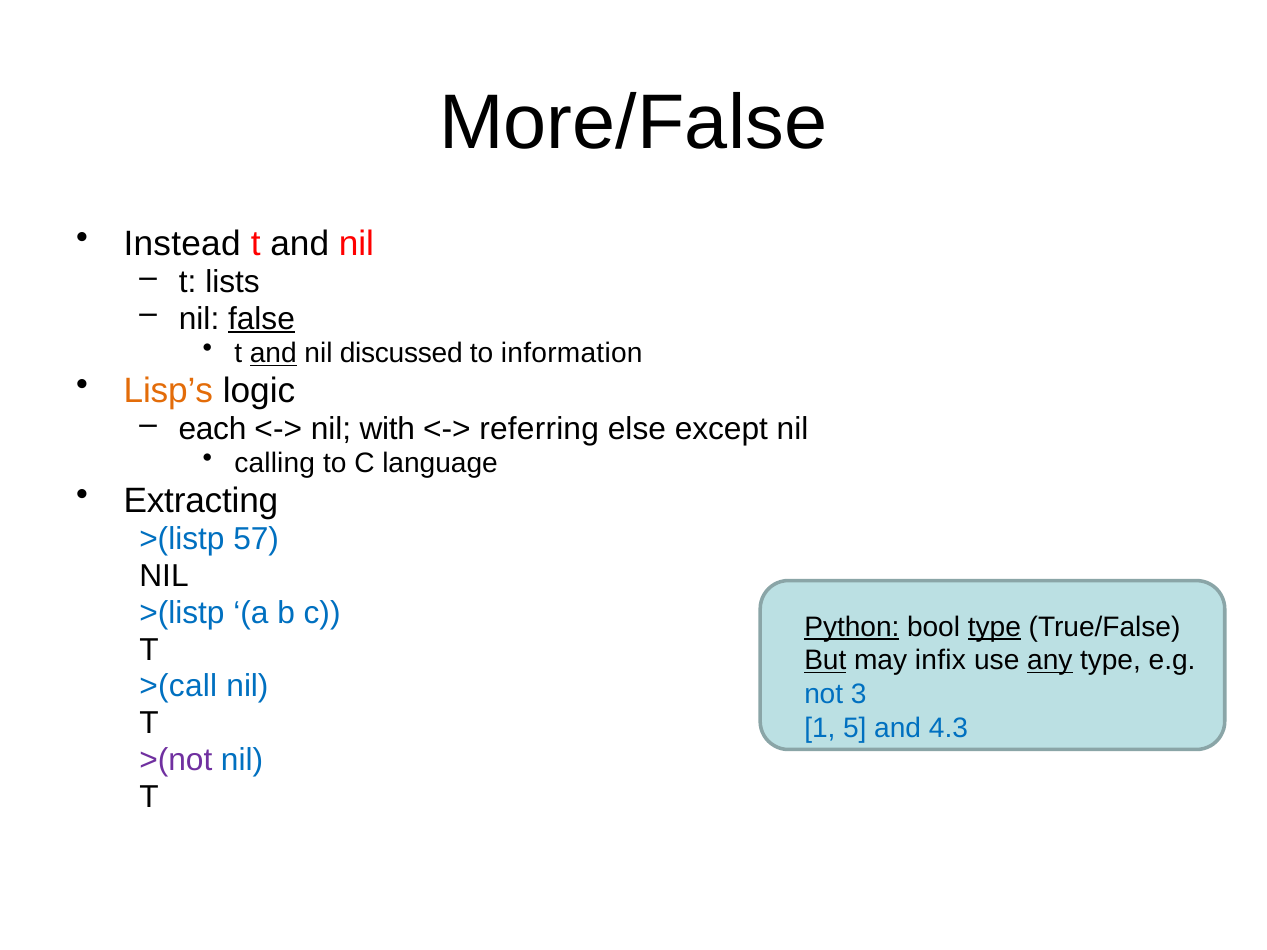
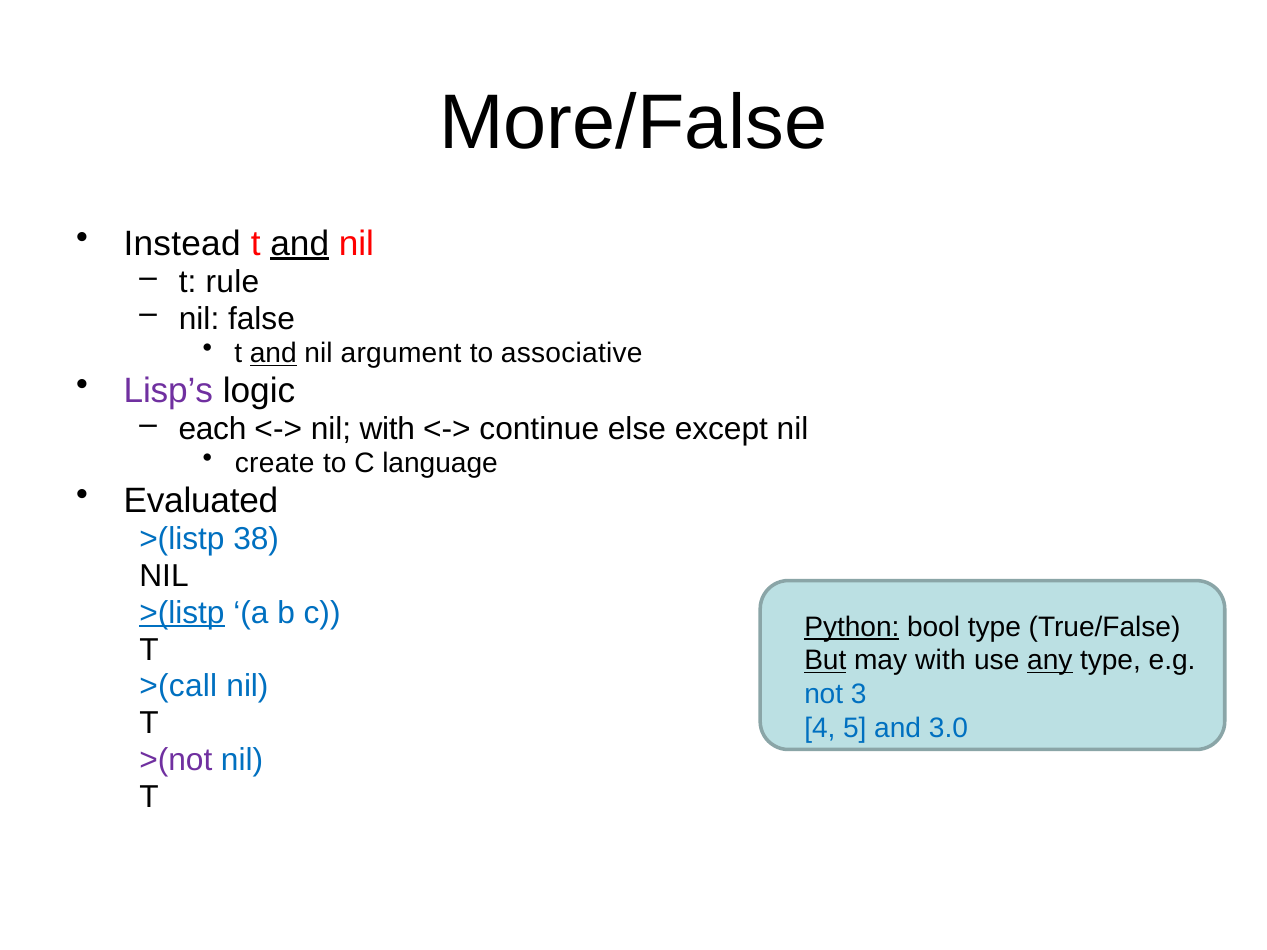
and underline: none -> present (300, 243)
lists: lists -> rule (232, 282)
false underline: present -> none (261, 319)
discussed: discussed -> argument (401, 353)
information: information -> associative (572, 353)
Lisp’s colour: orange -> purple (168, 391)
referring: referring -> continue (539, 429)
calling: calling -> create (275, 464)
Extracting: Extracting -> Evaluated (201, 501)
57: 57 -> 38 (256, 539)
>(listp underline: none -> present (182, 613)
type underline: present -> none (994, 627)
may infix: infix -> with (940, 661)
1: 1 -> 4 (820, 728)
4.3: 4.3 -> 3.0 (948, 728)
